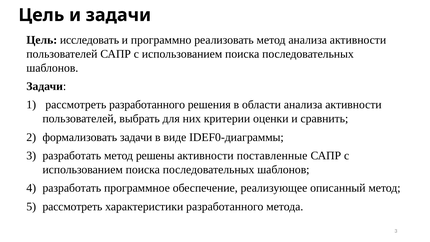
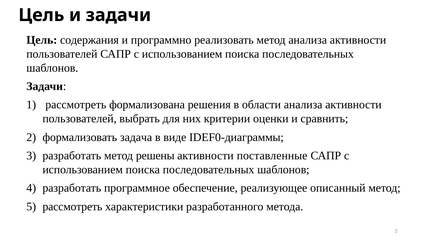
исследовать: исследовать -> содержания (89, 40)
рассмотреть разработанного: разработанного -> формализована (147, 105)
формализовать задачи: задачи -> задача (136, 137)
